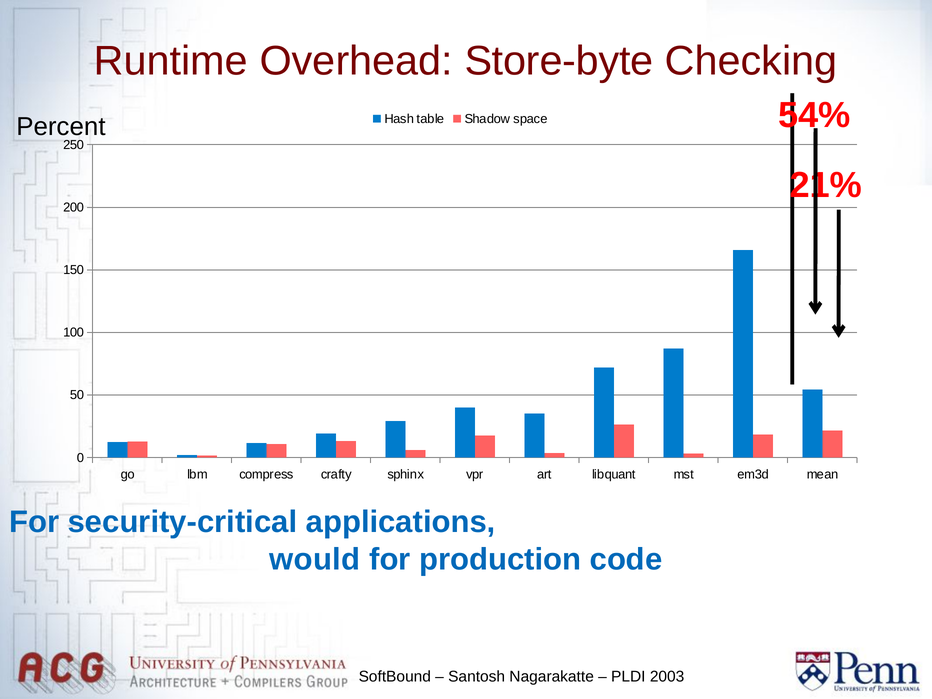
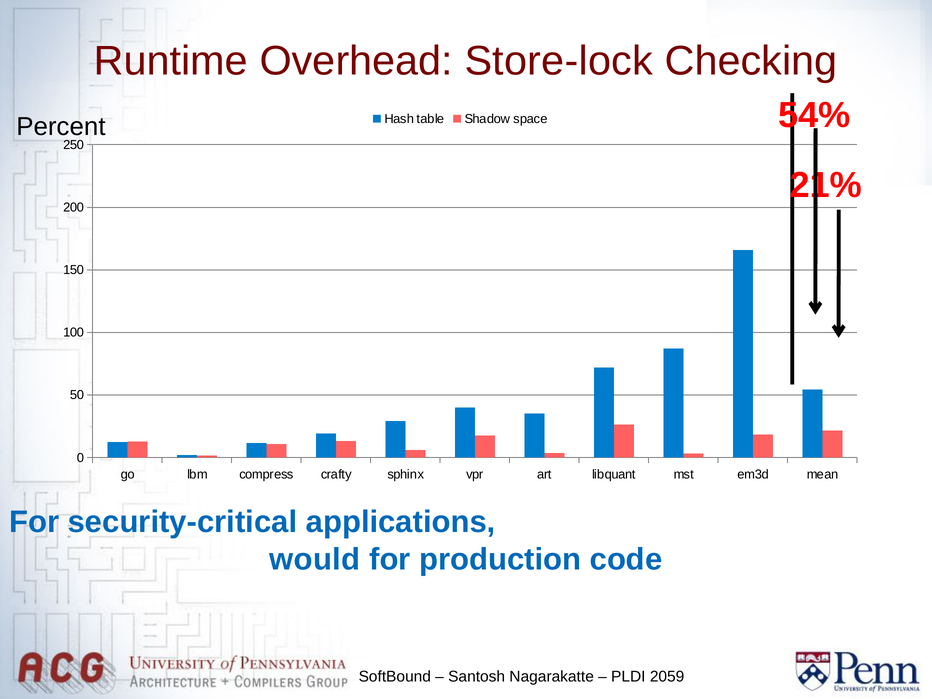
Store-byte: Store-byte -> Store-lock (559, 61)
2003: 2003 -> 2059 (667, 677)
